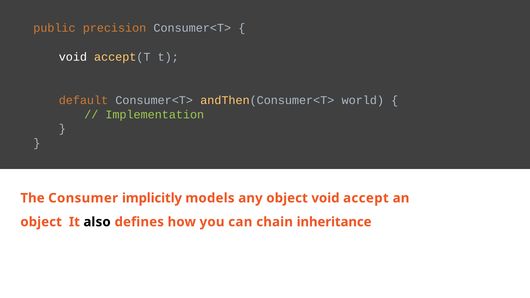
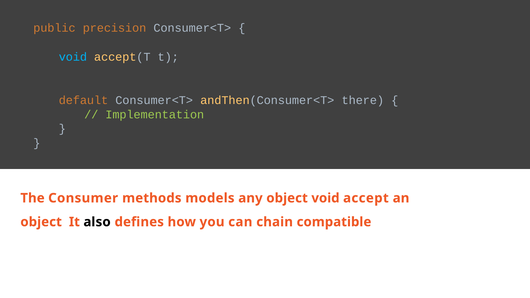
void colour: white -> light blue (73, 57)
world: world -> there (363, 100)
implicitly: implicitly -> methods (152, 198)
inheritance: inheritance -> compatible (334, 222)
